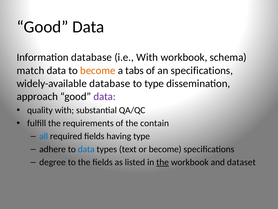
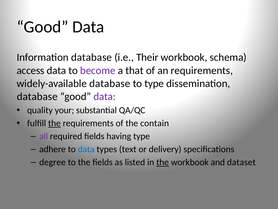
i.e With: With -> Their (147, 57)
match: match -> access (31, 70)
become colour: orange -> purple (98, 70)
tabs: tabs -> that (135, 70)
an specifications: specifications -> requirements (202, 70)
approach: approach -> database (37, 96)
quality with: with -> your (64, 110)
the underline: none -> present (54, 123)
all colour: blue -> purple (44, 136)
or become: become -> delivery (165, 149)
